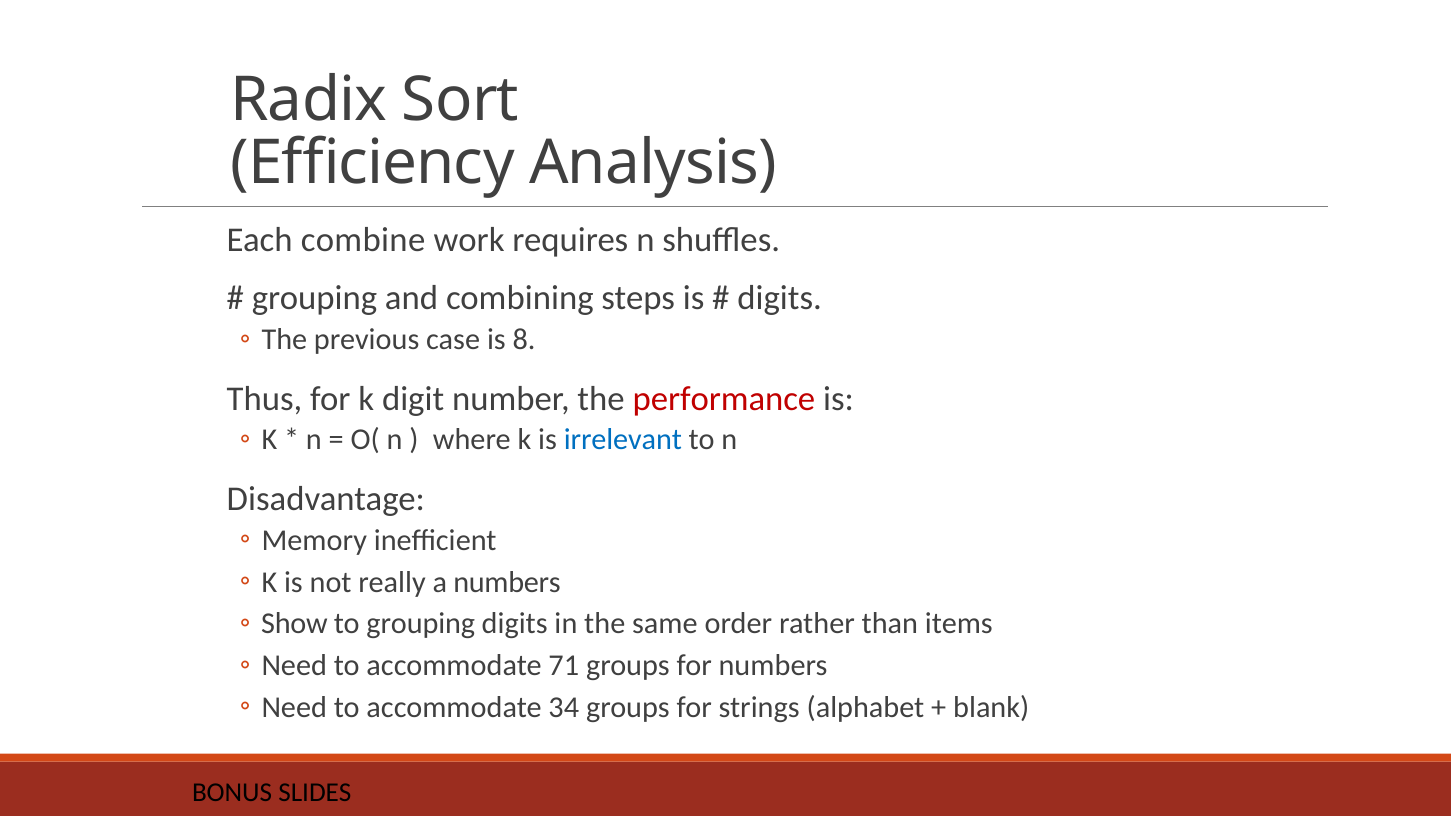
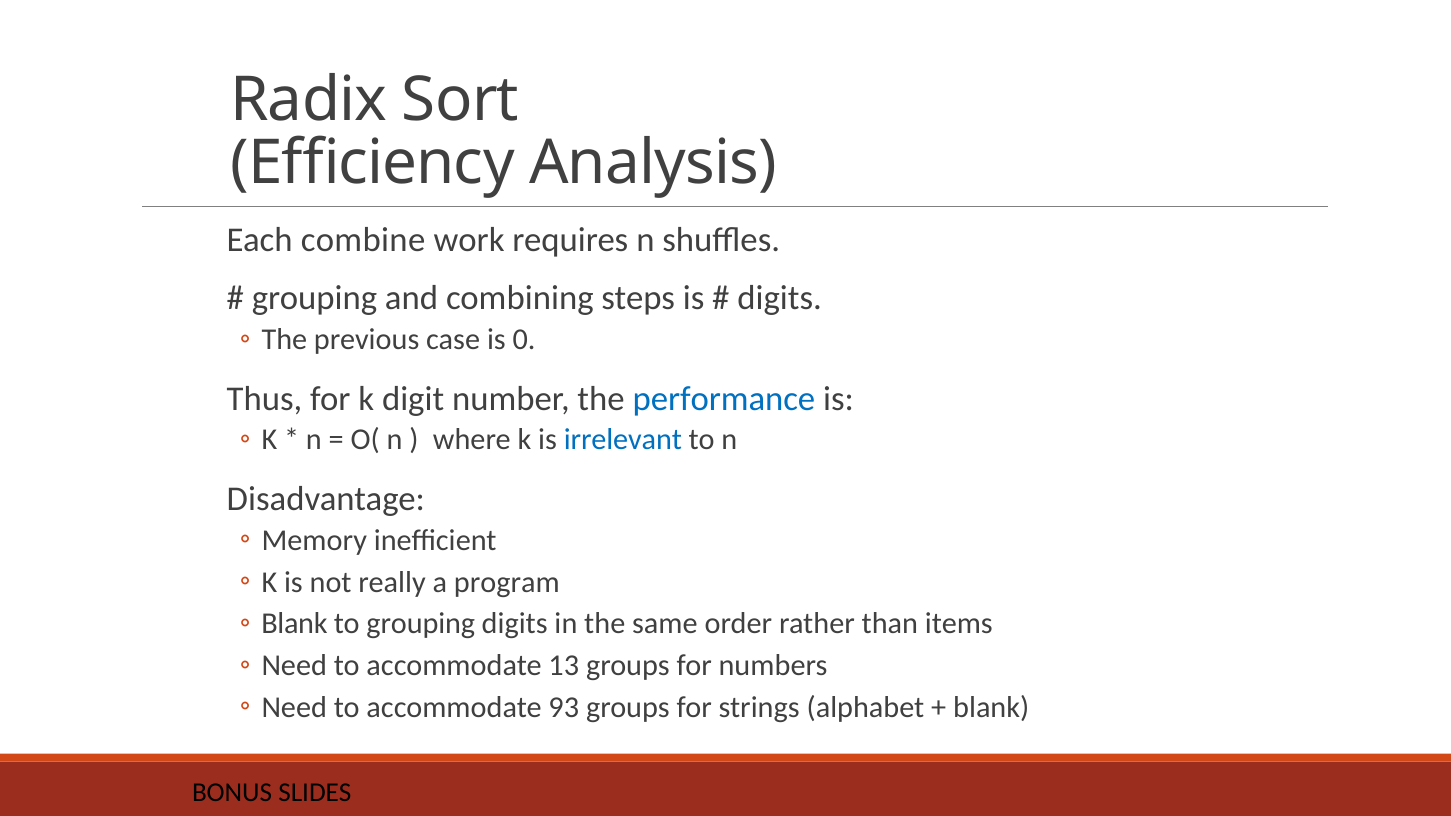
8: 8 -> 0 (524, 340)
performance colour: red -> blue (724, 399)
a numbers: numbers -> program (507, 582)
Show: Show -> Blank (294, 624)
71: 71 -> 13 (564, 666)
34: 34 -> 93 (564, 707)
